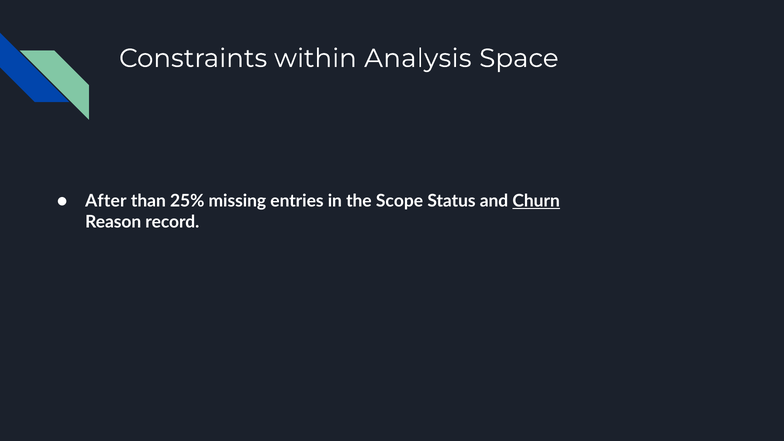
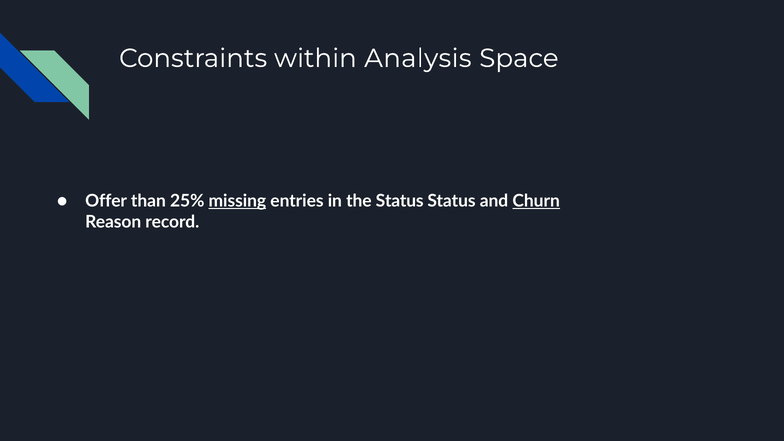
After: After -> Offer (106, 201)
missing underline: none -> present (237, 201)
the Scope: Scope -> Status (400, 201)
